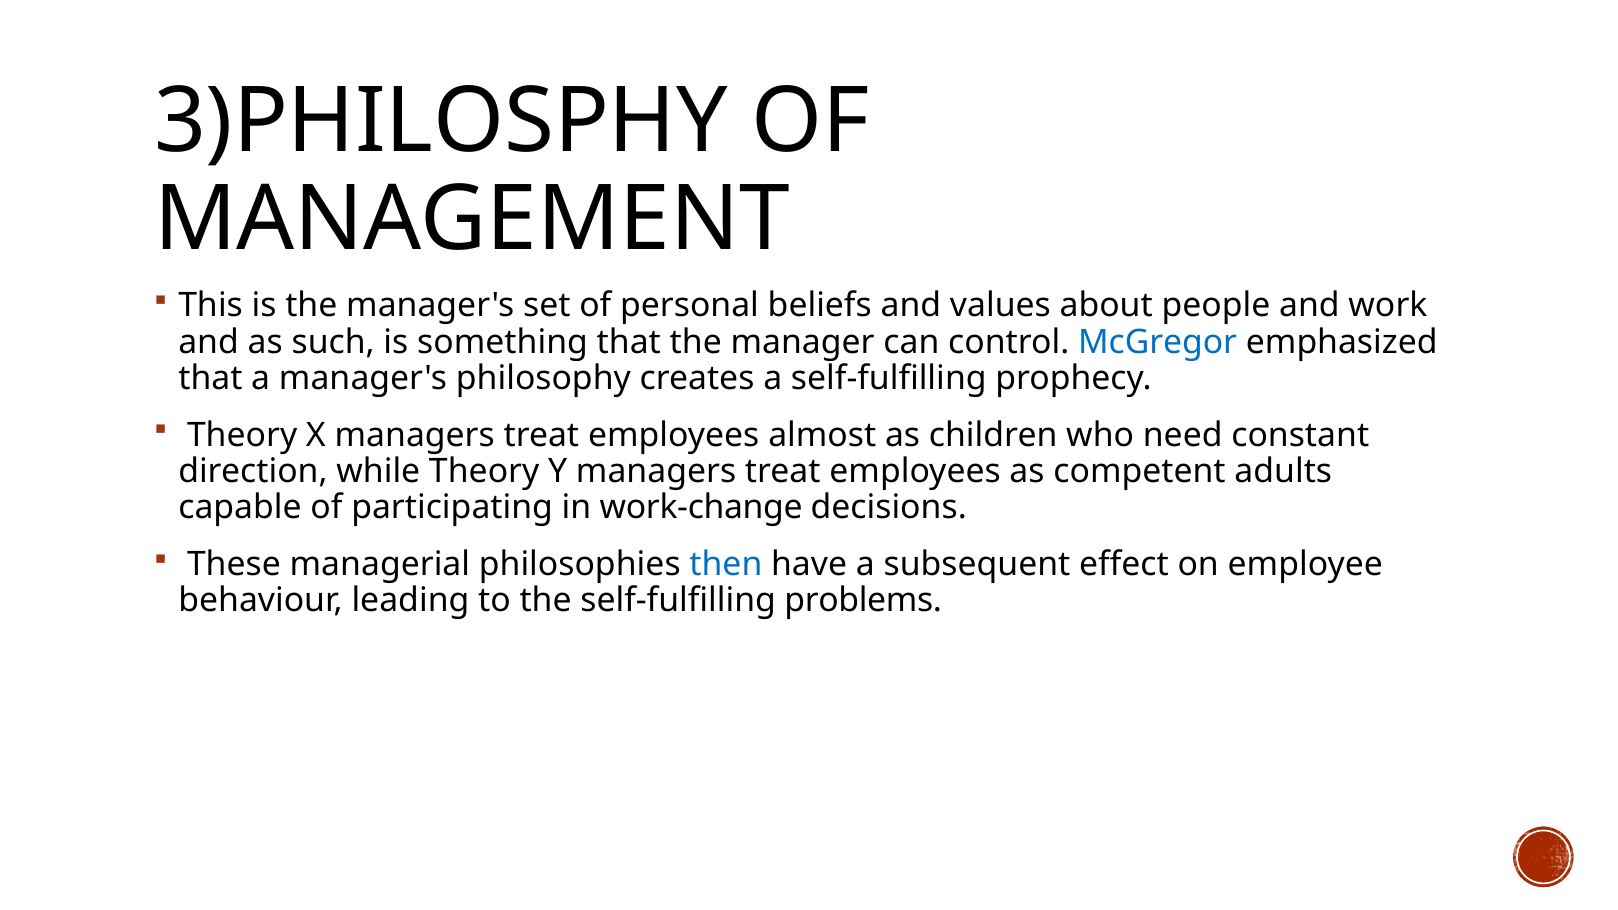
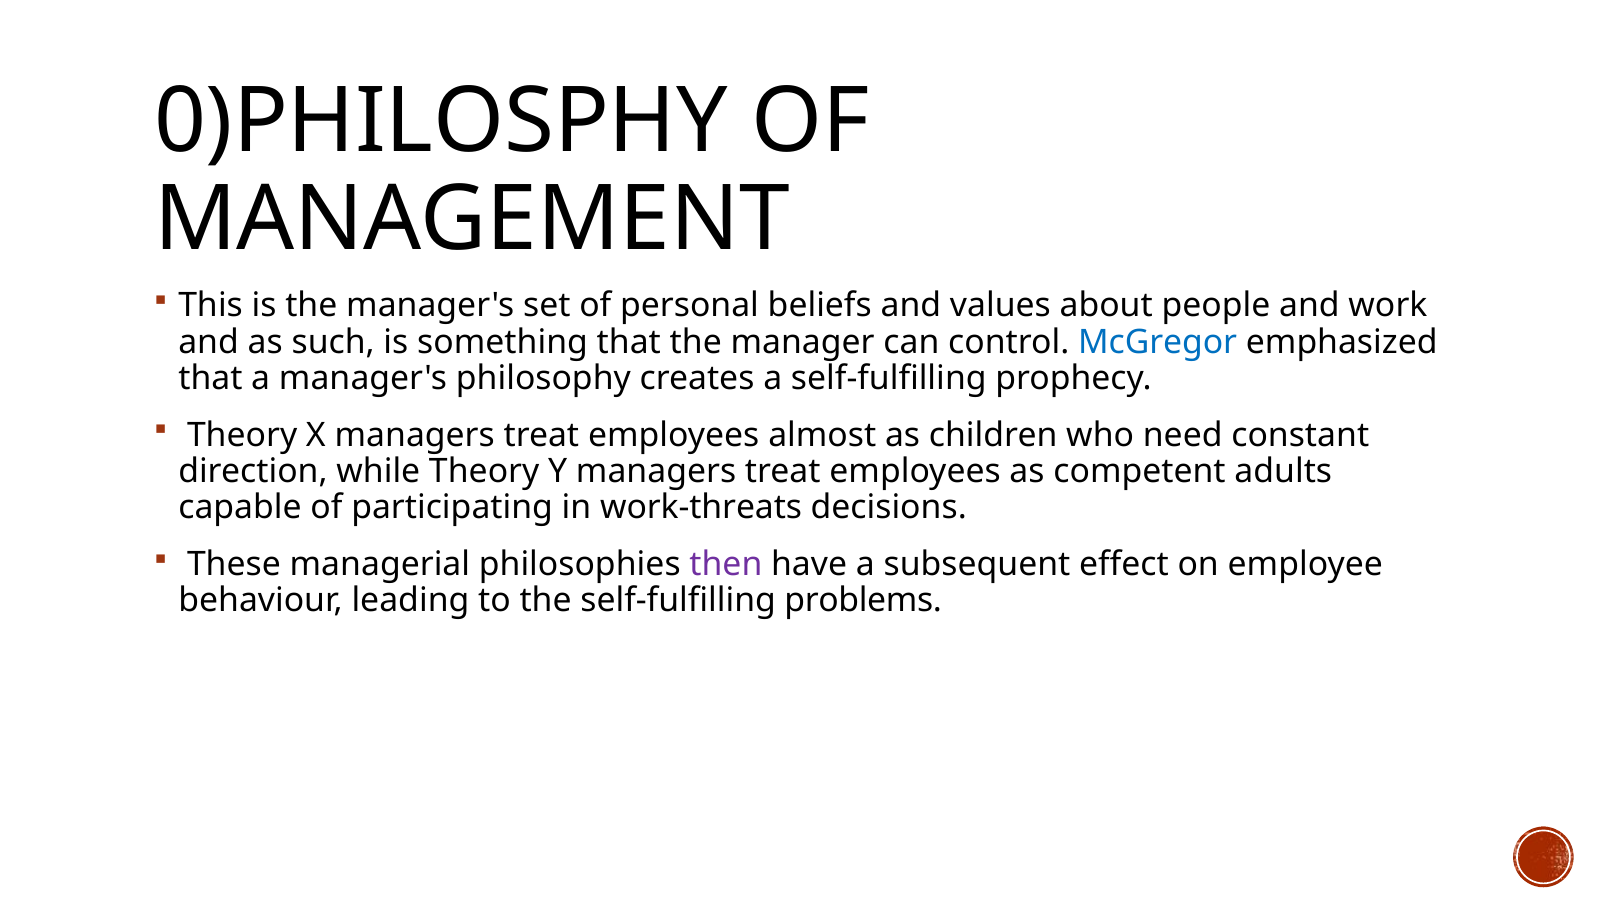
3)PHILOSPHY: 3)PHILOSPHY -> 0)PHILOSPHY (441, 121)
work‐change: work‐change -> work‐threats (701, 508)
then colour: blue -> purple (726, 564)
